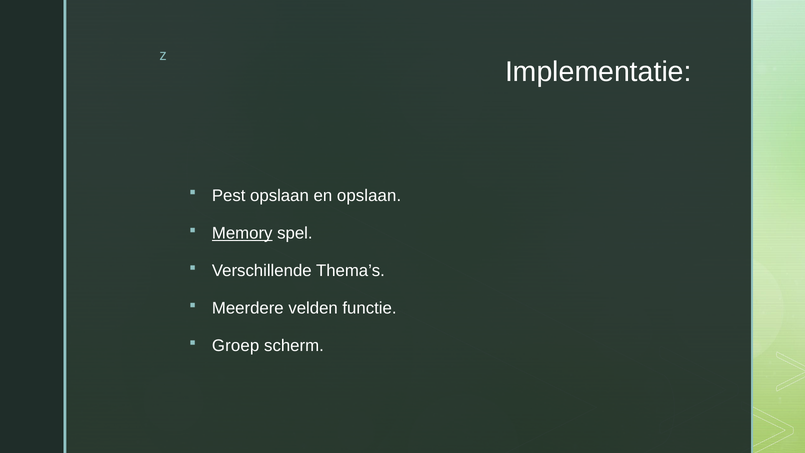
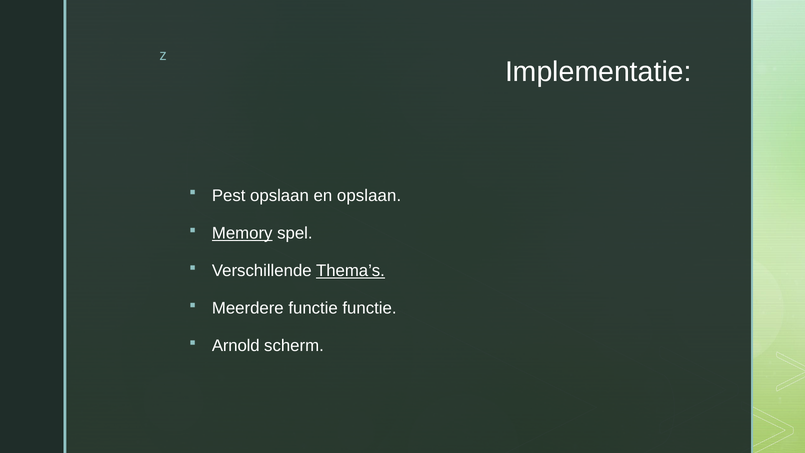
Thema’s underline: none -> present (350, 271)
Meerdere velden: velden -> functie (313, 308)
Groep: Groep -> Arnold (236, 346)
